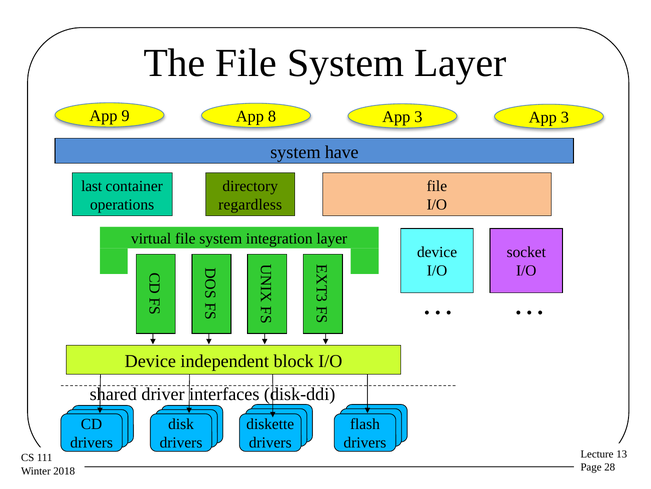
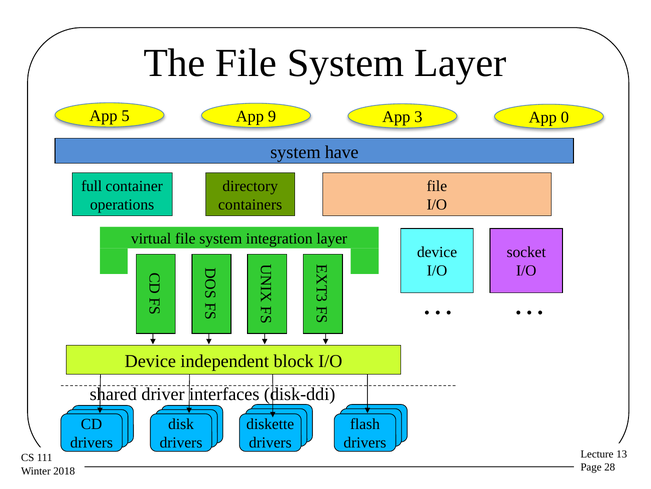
9: 9 -> 5 (125, 116)
8: 8 -> 9 (272, 116)
3 App 3: 3 -> 0 (565, 117)
last: last -> full (92, 186)
regardless: regardless -> containers (250, 204)
